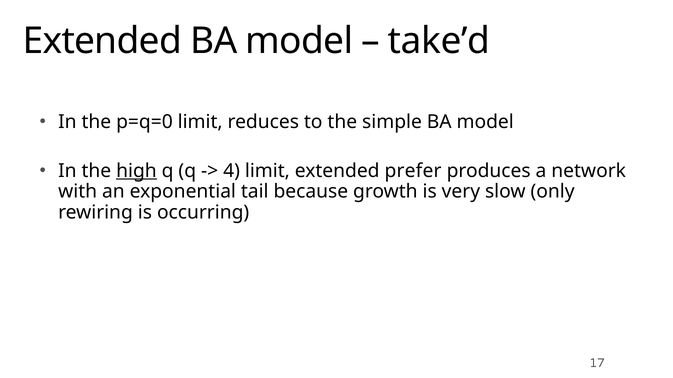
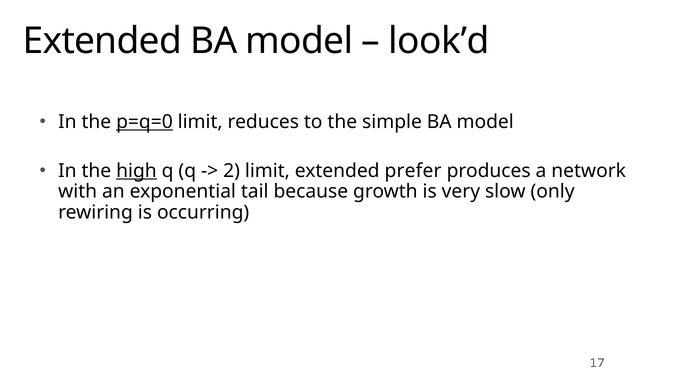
take’d: take’d -> look’d (439, 41)
p=q=0 underline: none -> present (144, 122)
4: 4 -> 2 (232, 171)
